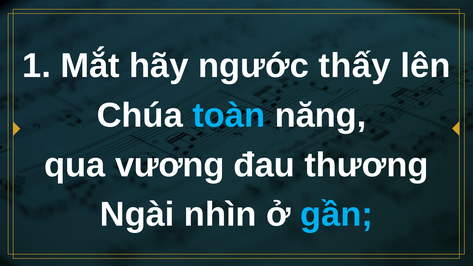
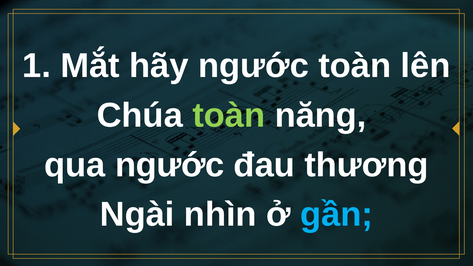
ngước thấy: thấy -> toàn (355, 66)
toàn colour: light blue -> light green (229, 115)
qua vương: vương -> ngước (170, 165)
